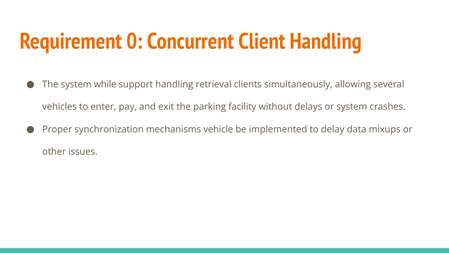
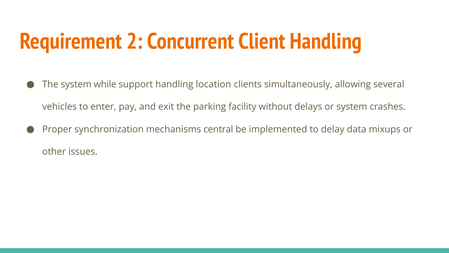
0: 0 -> 2 (135, 41)
retrieval: retrieval -> location (213, 84)
vehicle: vehicle -> central (218, 129)
